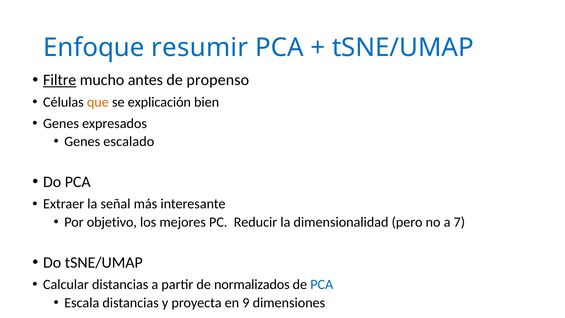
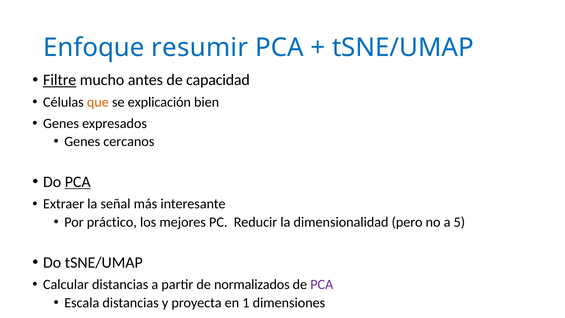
propenso: propenso -> capacidad (218, 80)
escalado: escalado -> cercanos (129, 141)
PCA underline: none -> present (78, 182)
objetivo: objetivo -> práctico (112, 222)
7: 7 -> 5 (459, 222)
PCA colour: blue -> purple (322, 284)
9: 9 -> 1 (246, 303)
